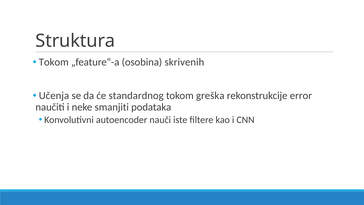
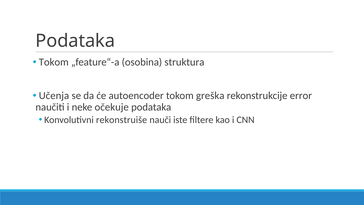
Struktura: Struktura -> Podataka (75, 41)
skrivenih: skrivenih -> struktura (184, 62)
standardnog: standardnog -> autoencoder (136, 96)
smanjiti: smanjiti -> očekuje (112, 107)
autoencoder: autoencoder -> rekonstruiše (122, 120)
